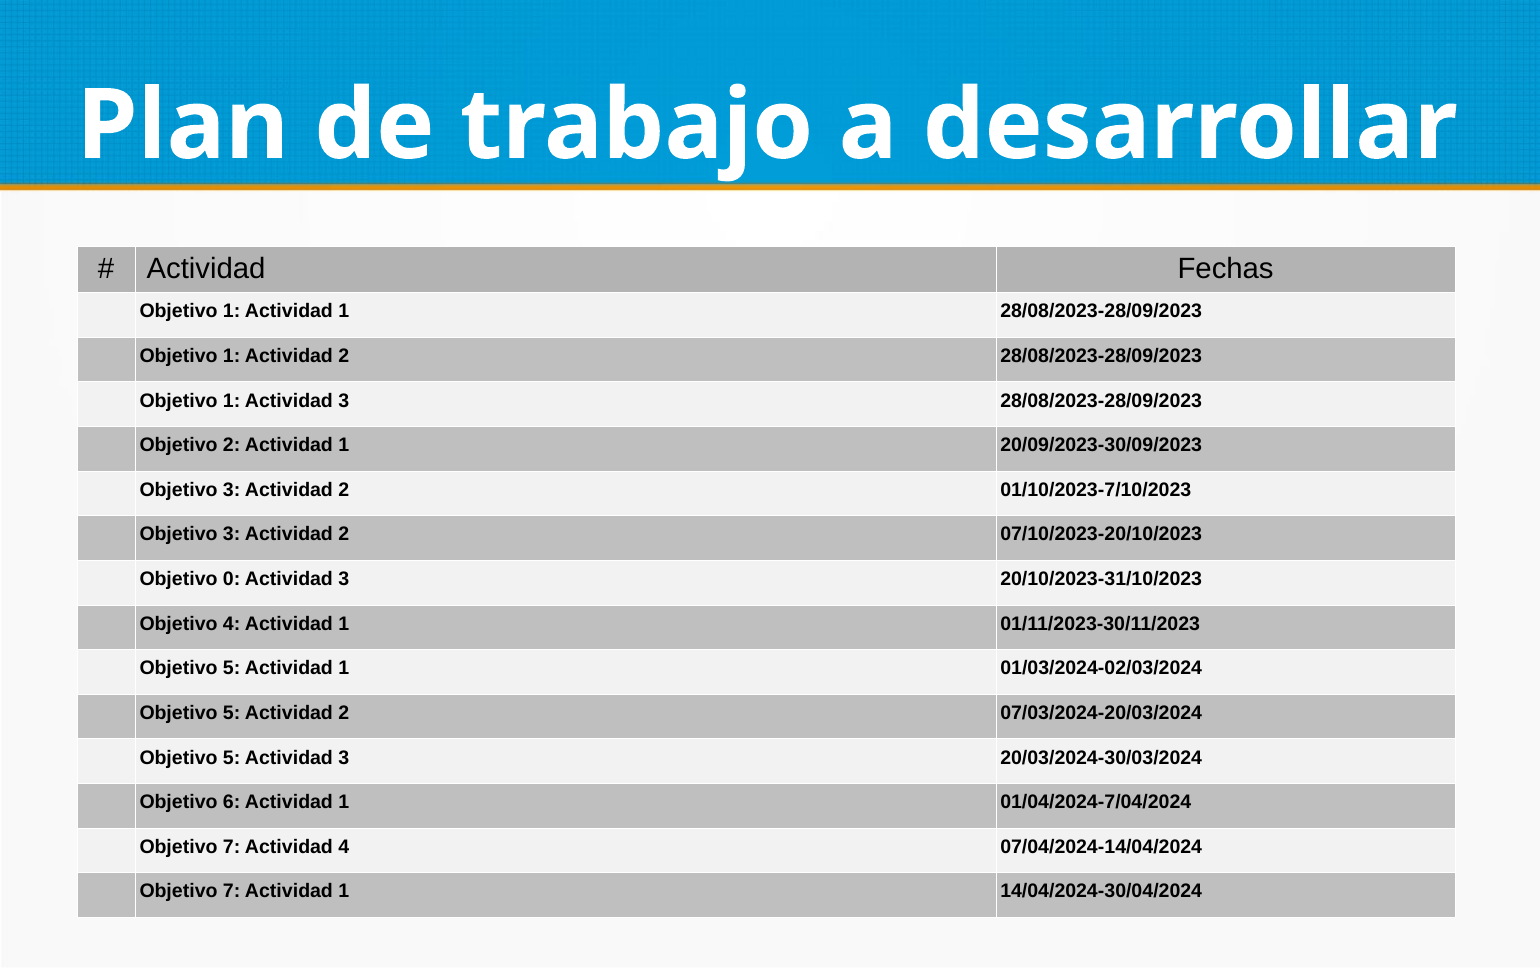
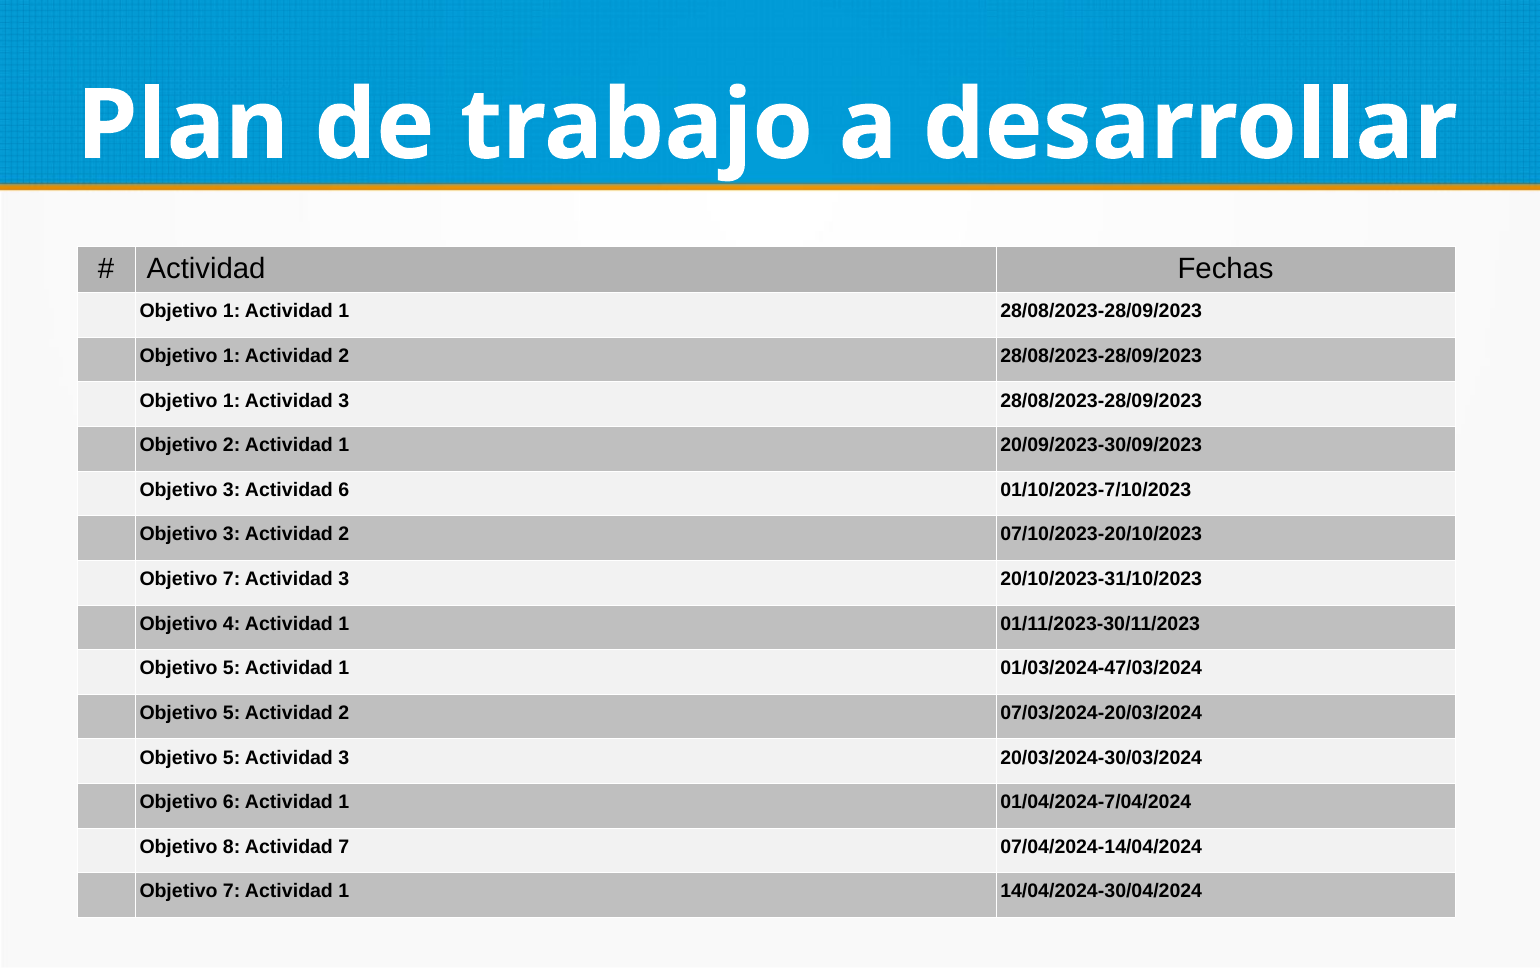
2: 2 -> 6 (344, 490)
0: 0 -> 7 (232, 579)
01/03/2024-02/03/2024: 01/03/2024-02/03/2024 -> 01/03/2024-47/03/2024 (1101, 669)
7: 7 -> 8 (232, 847)
Actividad 4: 4 -> 7 (344, 847)
